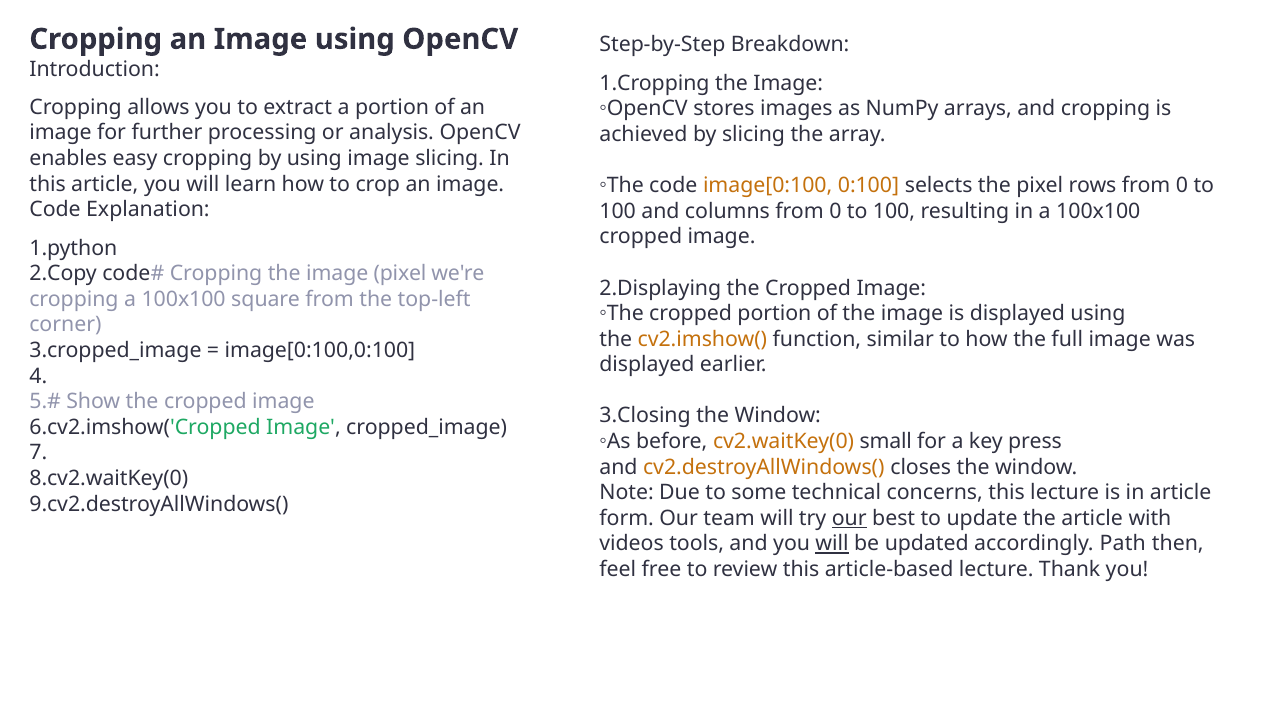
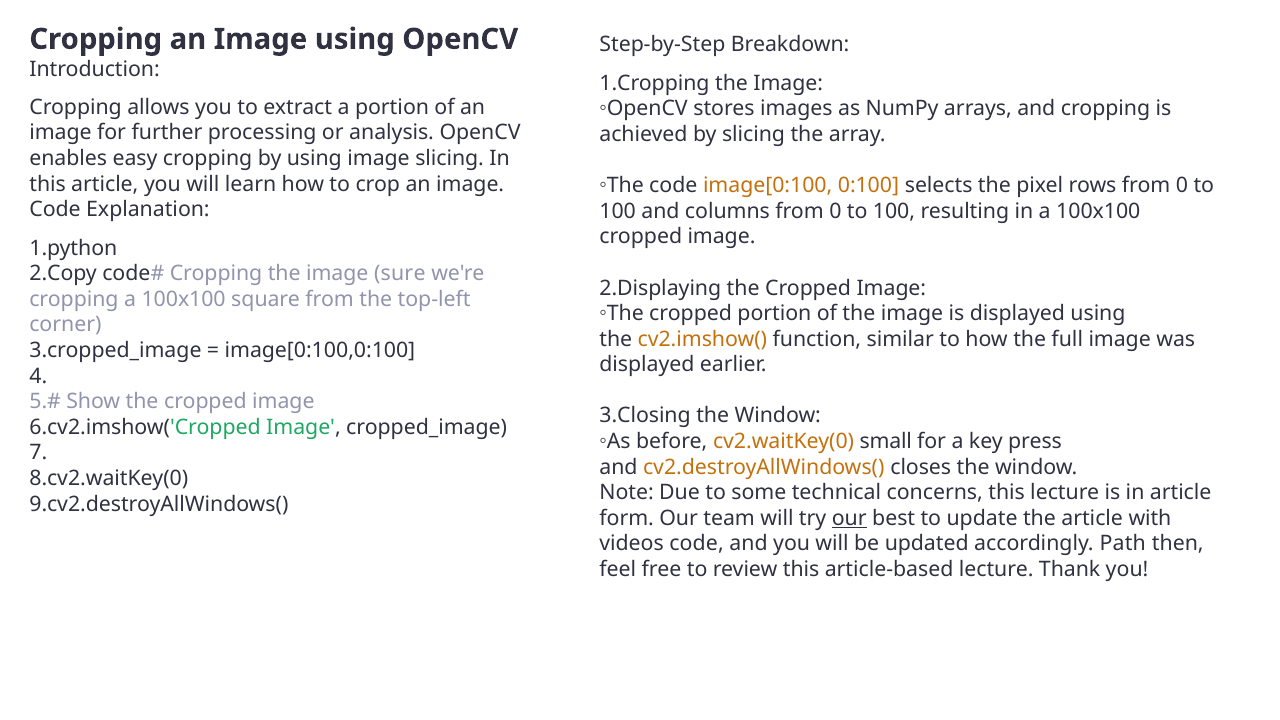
image pixel: pixel -> sure (400, 274)
videos tools: tools -> code (697, 544)
will underline: present -> none (832, 544)
